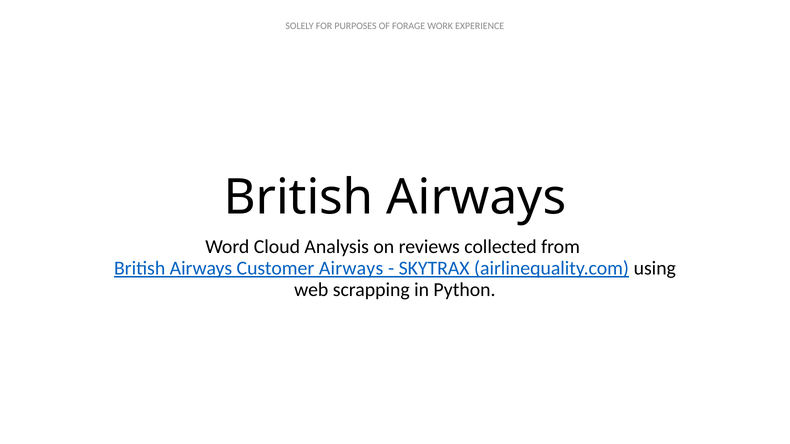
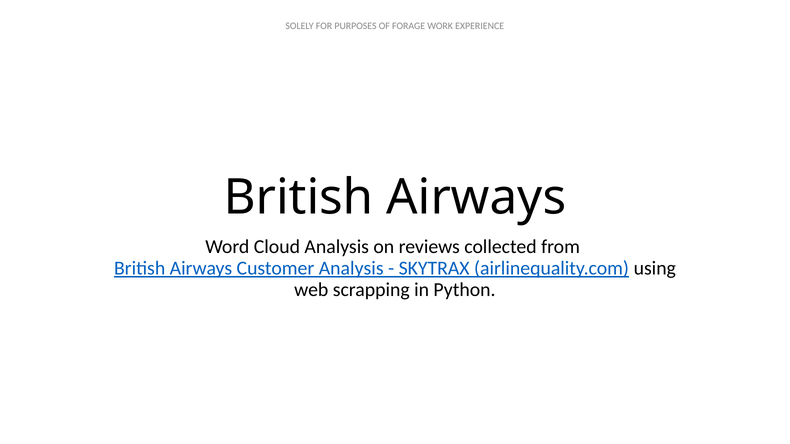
Customer Airways: Airways -> Analysis (351, 269)
